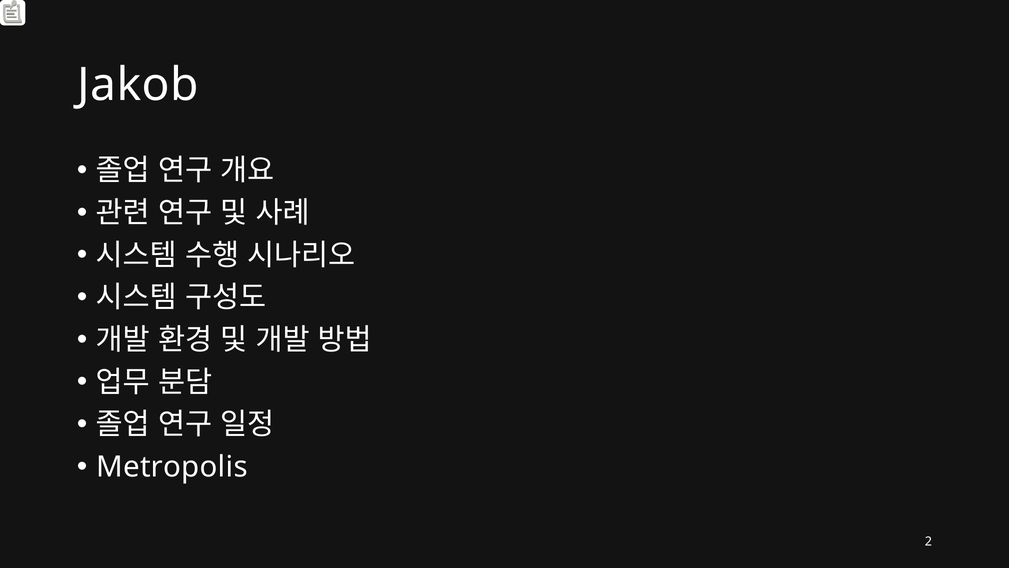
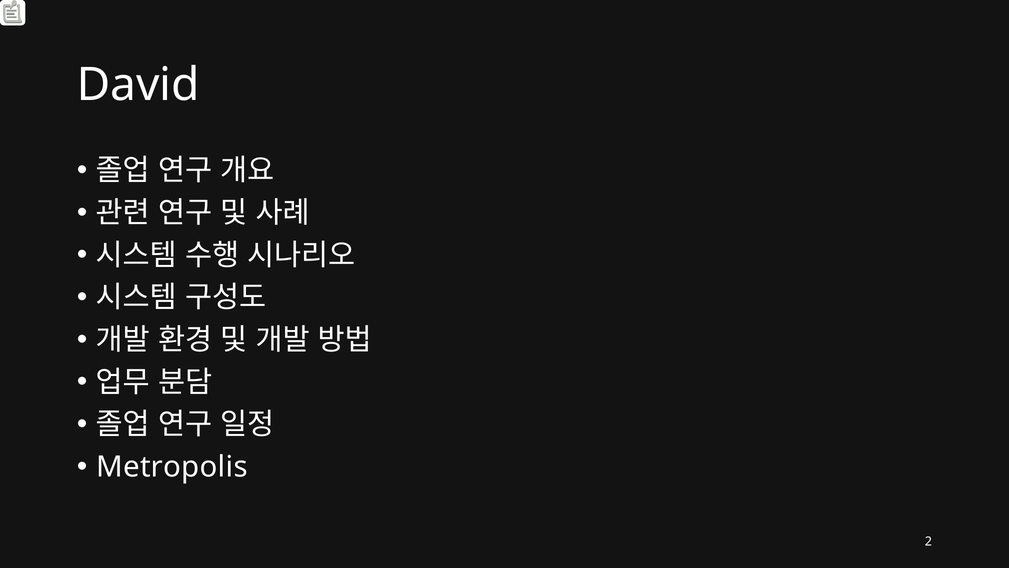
Jakob: Jakob -> David (138, 85)
